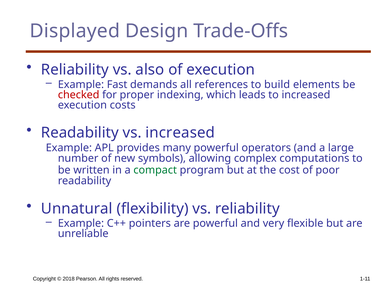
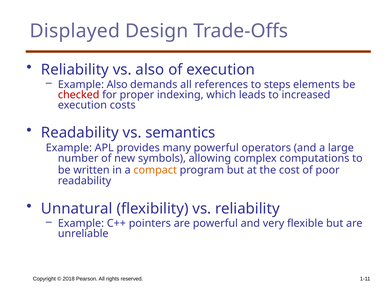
Example Fast: Fast -> Also (117, 85)
build: build -> steps (277, 85)
vs increased: increased -> semantics (180, 133)
compact colour: green -> orange (155, 170)
